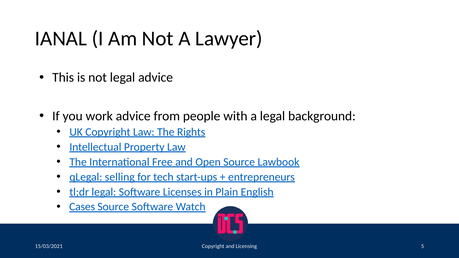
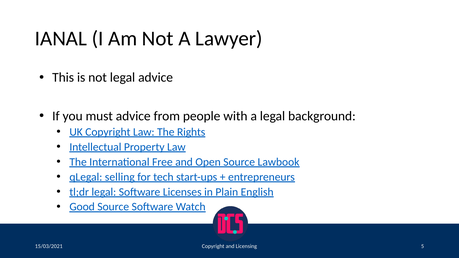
work: work -> must (99, 116)
Cases: Cases -> Good (82, 207)
